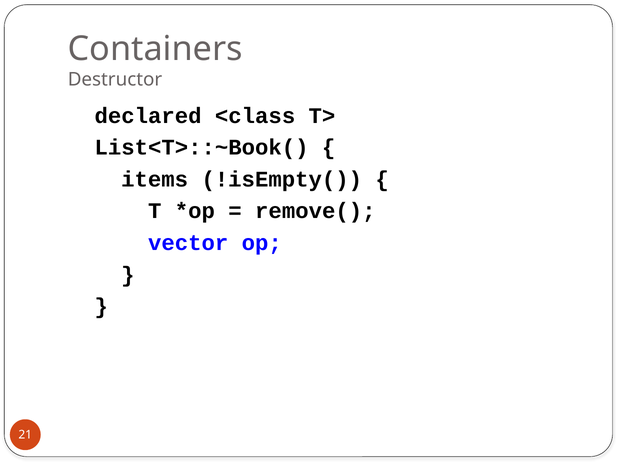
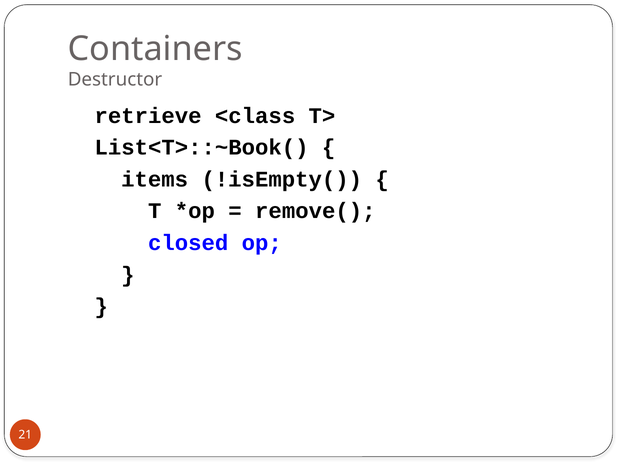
declared: declared -> retrieve (148, 116)
vector: vector -> closed (188, 243)
